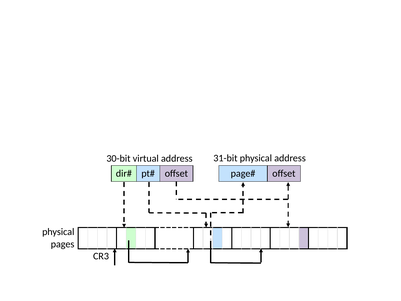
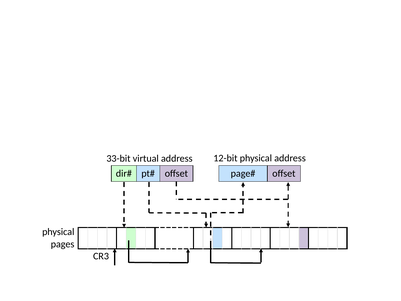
31-bit: 31-bit -> 12-bit (225, 158)
30-bit: 30-bit -> 33-bit (118, 158)
